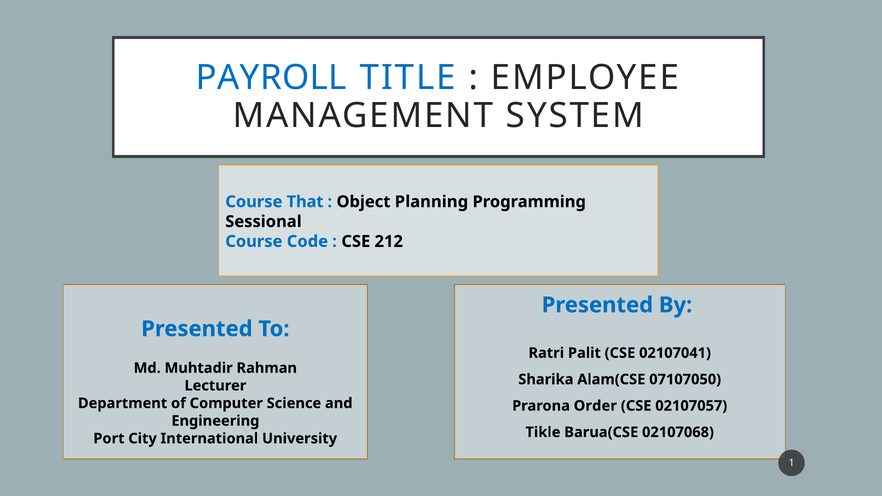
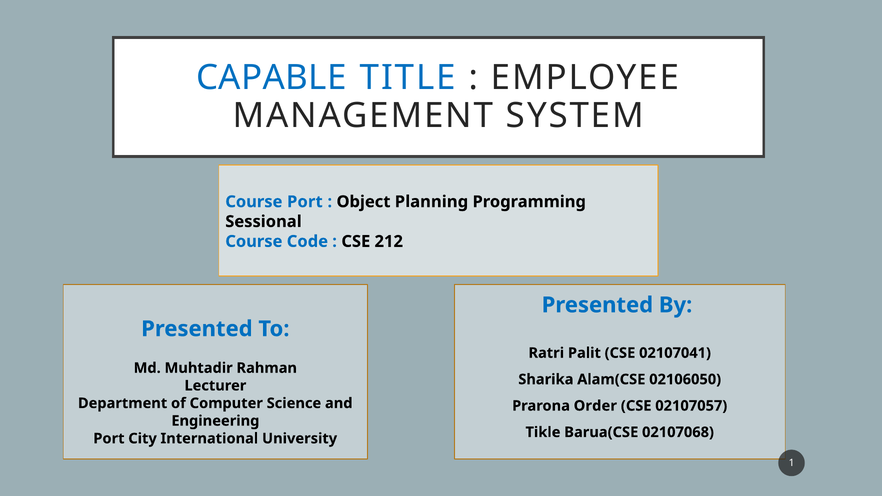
PAYROLL: PAYROLL -> CAPABLE (271, 78)
Course That: That -> Port (305, 202)
07107050: 07107050 -> 02106050 (685, 379)
